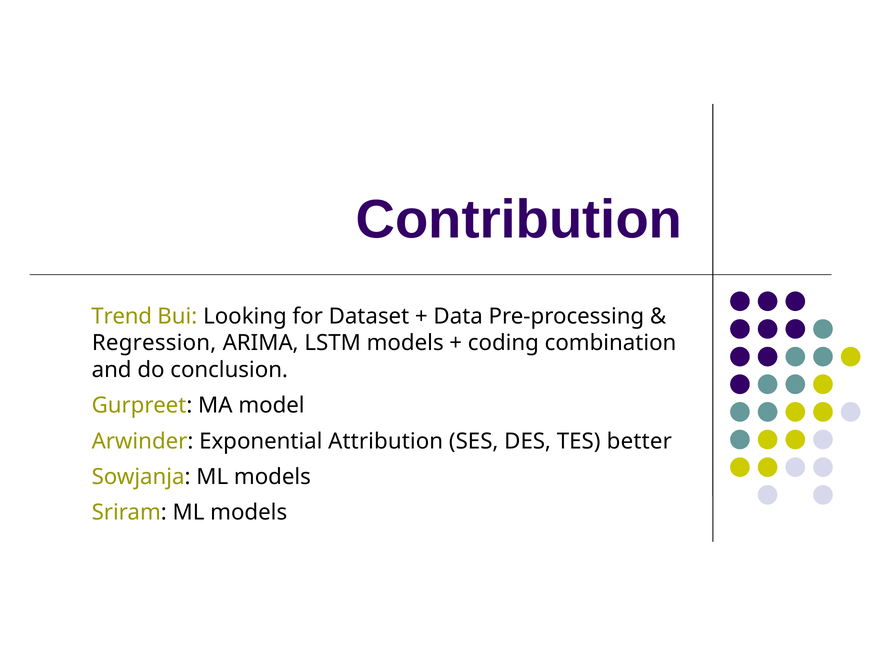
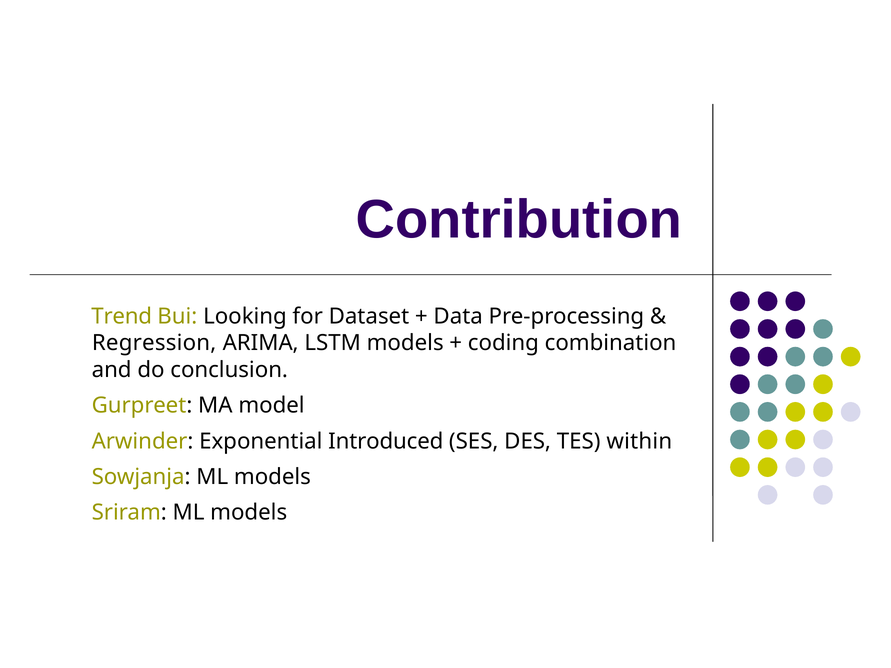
Attribution: Attribution -> Introduced (386, 441)
better: better -> within (639, 441)
